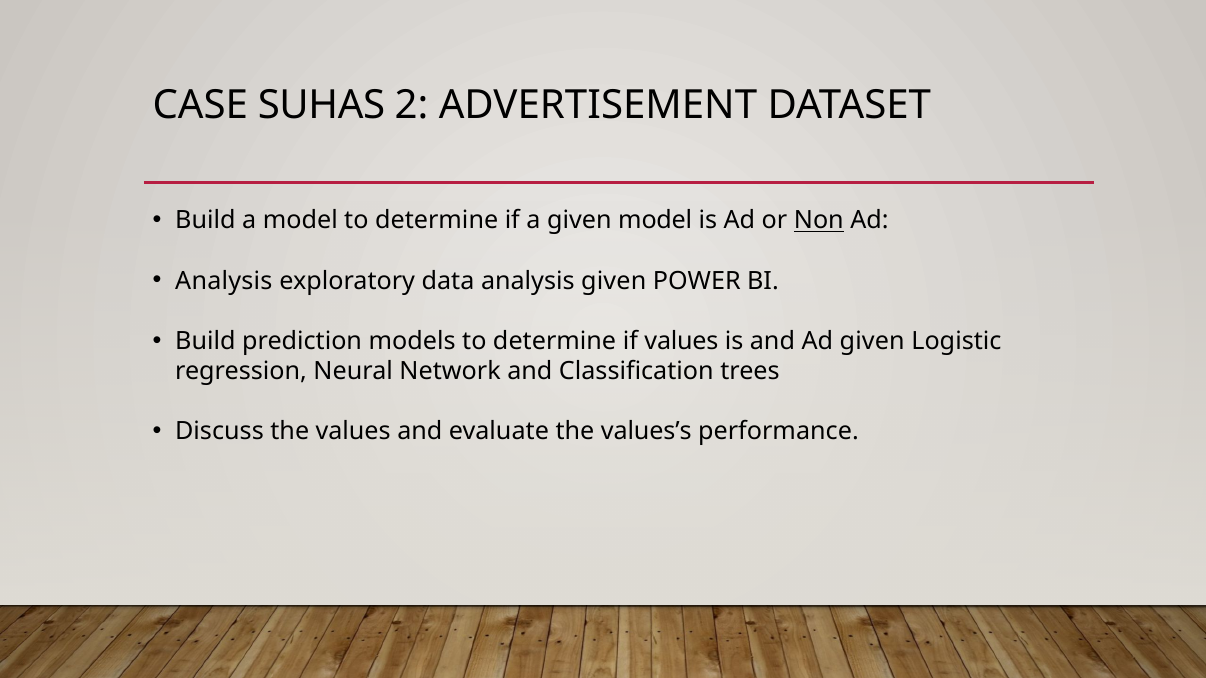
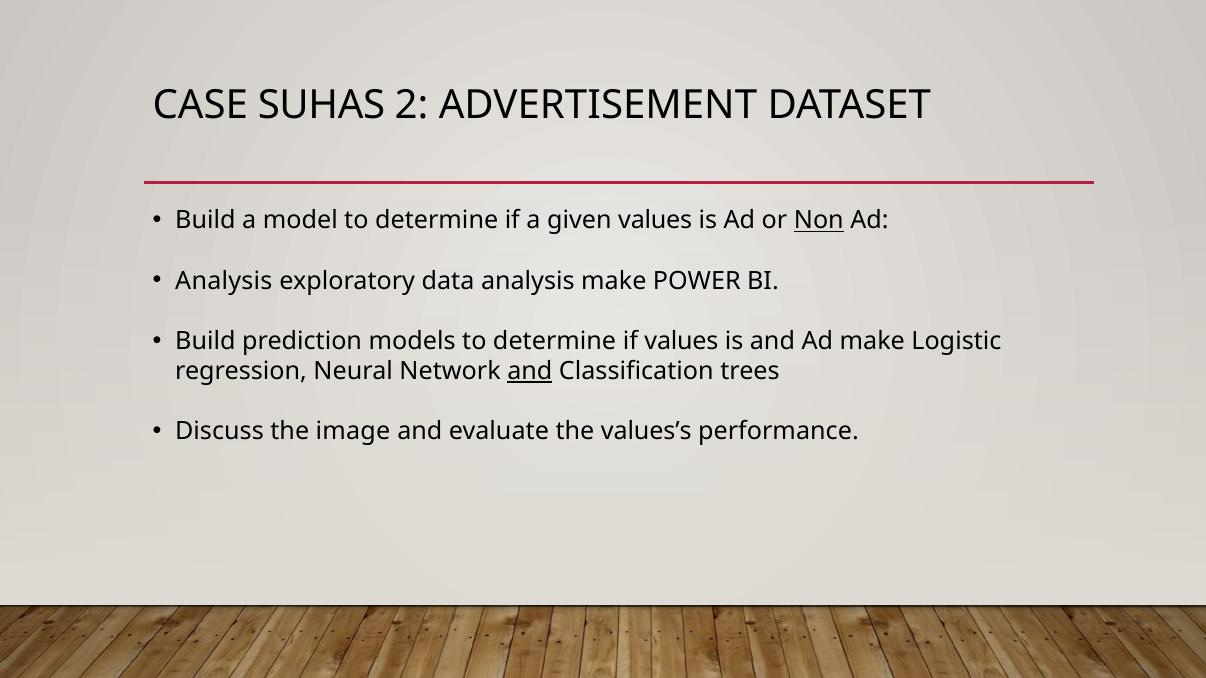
given model: model -> values (655, 221)
analysis given: given -> make (614, 281)
Ad given: given -> make (872, 341)
and underline: none -> present (530, 372)
the values: values -> image (353, 432)
